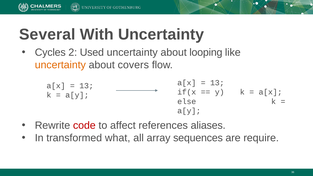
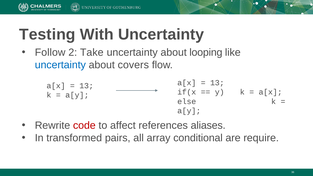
Several: Several -> Testing (47, 35)
Cycles: Cycles -> Follow (50, 52)
Used: Used -> Take (92, 52)
uncertainty colour: orange -> blue (60, 65)
what: what -> pairs (118, 138)
sequences: sequences -> conditional (198, 138)
